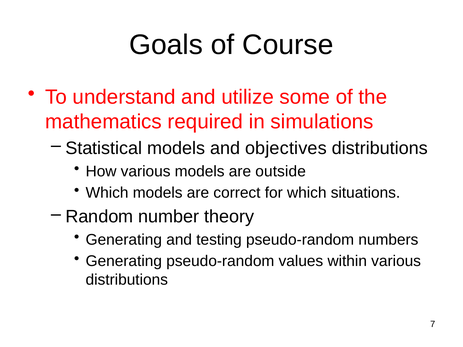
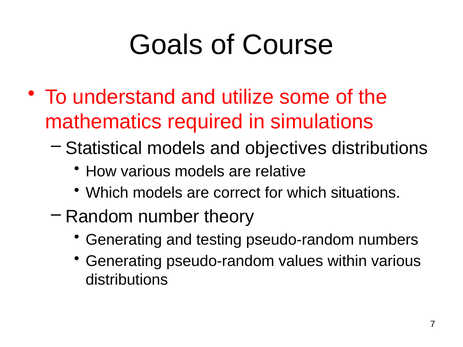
outside: outside -> relative (281, 171)
